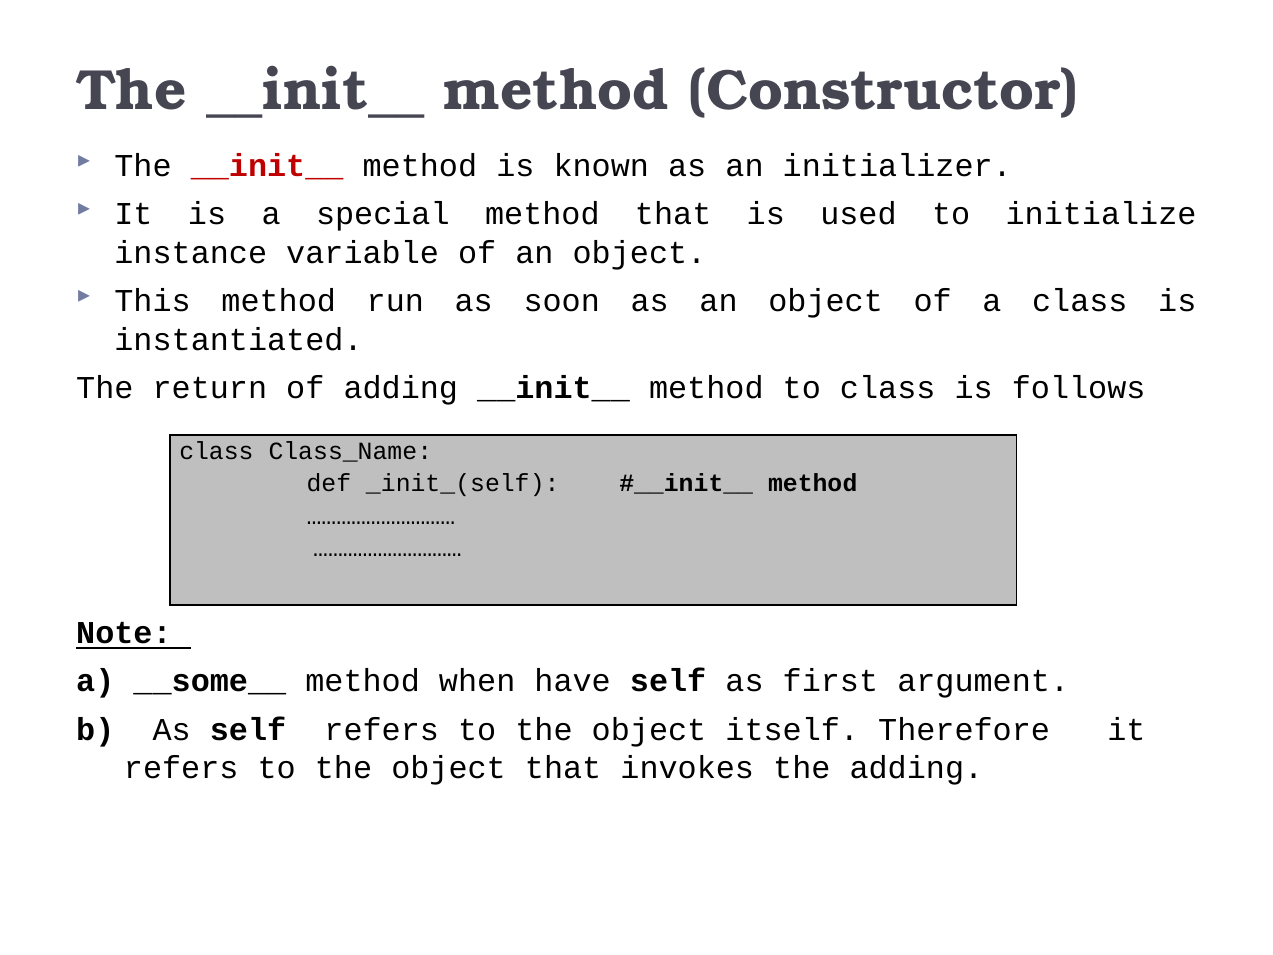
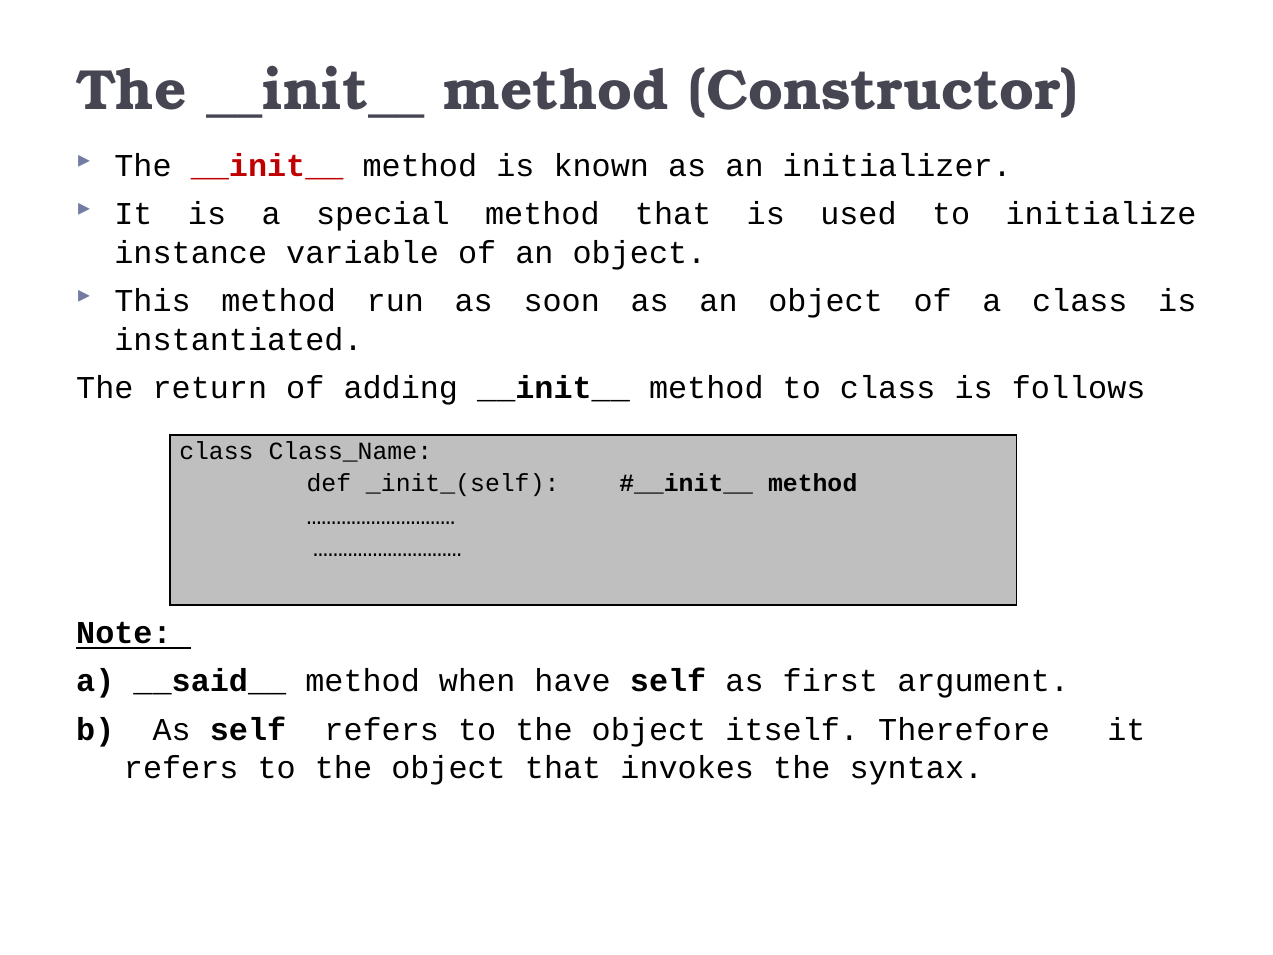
__some__: __some__ -> __said__ (210, 681)
the adding: adding -> syntax (916, 768)
